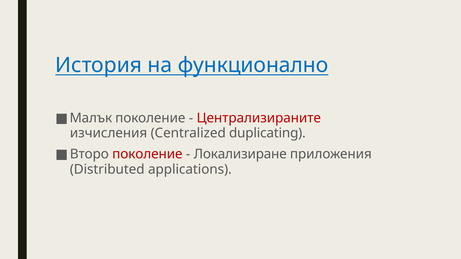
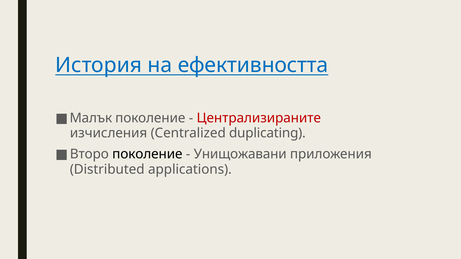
функционално: функционално -> ефективността (253, 65)
поколение colour: red -> black (147, 154)
Локализиране: Локализиране -> Унищожавани (240, 154)
